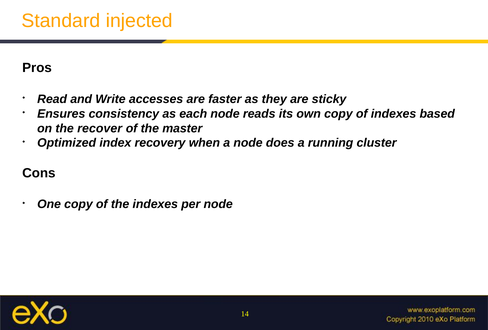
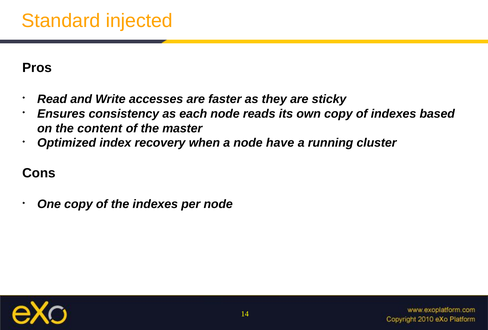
recover: recover -> content (100, 129)
does: does -> have (280, 143)
